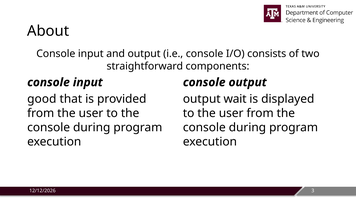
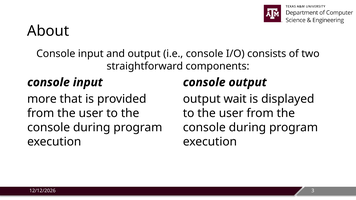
good: good -> more (42, 99)
